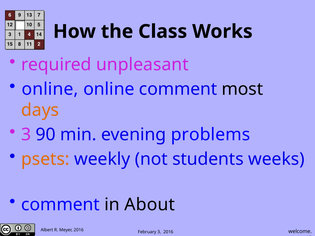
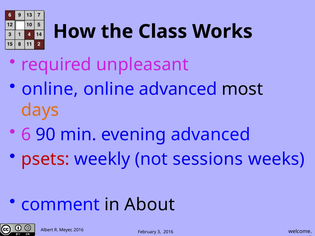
online comment: comment -> advanced (178, 89)
3: 3 -> 6 (26, 135)
evening problems: problems -> advanced (211, 135)
psets colour: orange -> red (45, 159)
students: students -> sessions (208, 159)
